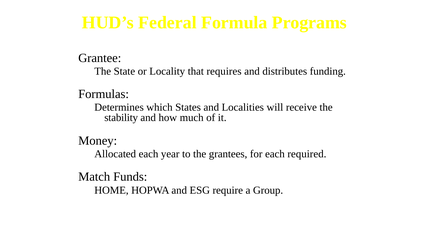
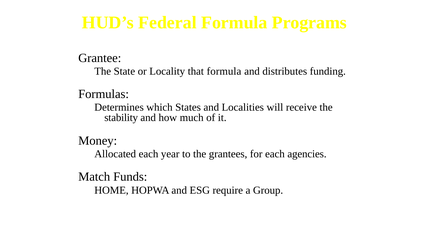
that requires: requires -> formula (224, 71)
required: required -> agencies (307, 154)
